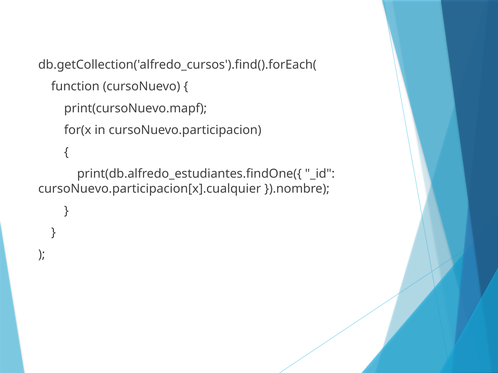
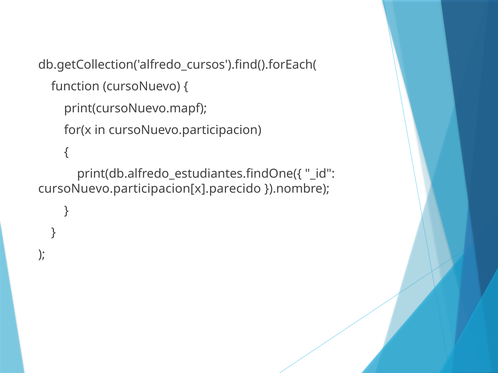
cursoNuevo.participacion[x].cualquier: cursoNuevo.participacion[x].cualquier -> cursoNuevo.participacion[x].parecido (150, 189)
